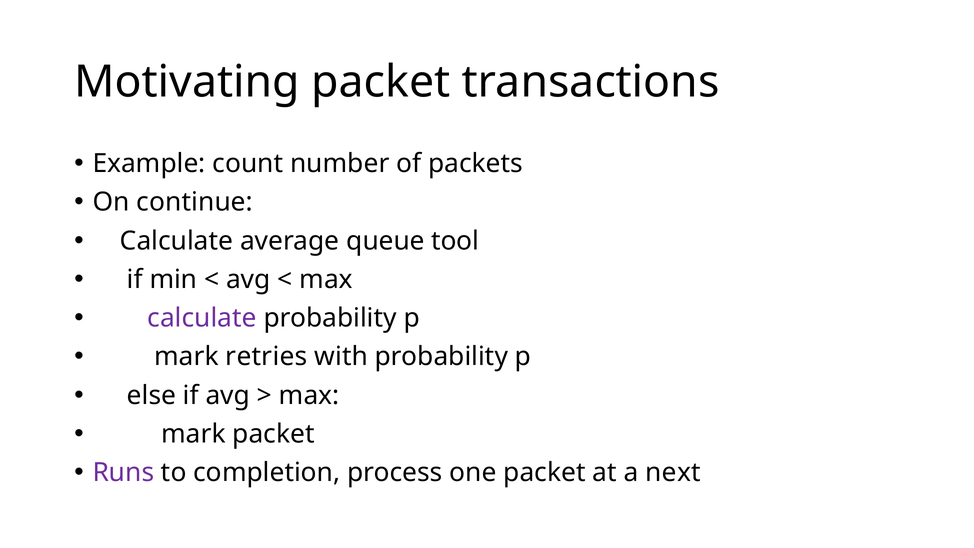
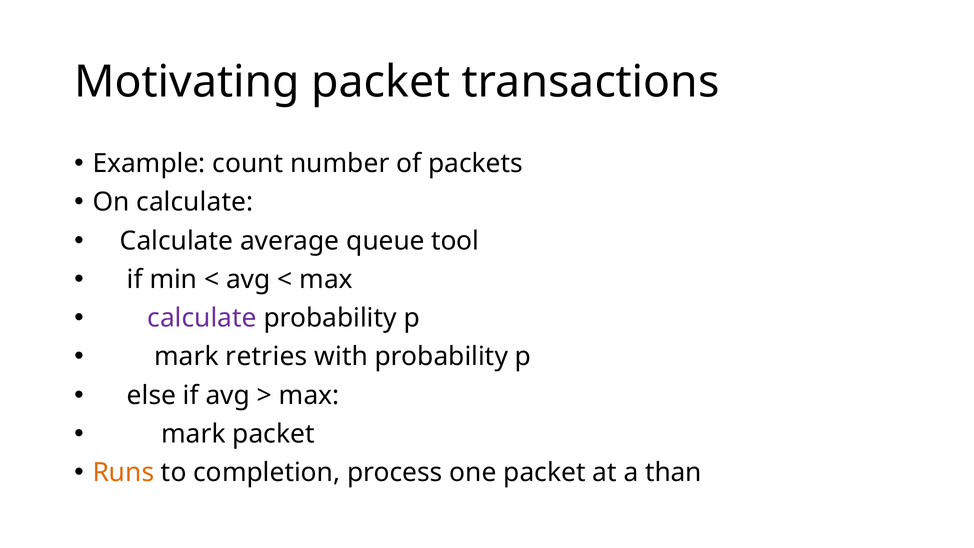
On continue: continue -> calculate (195, 202)
Runs colour: purple -> orange (123, 473)
next: next -> than (673, 473)
